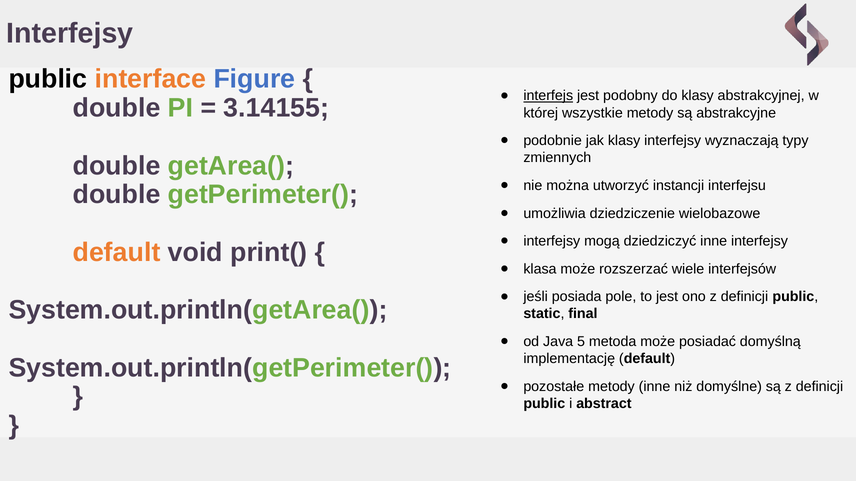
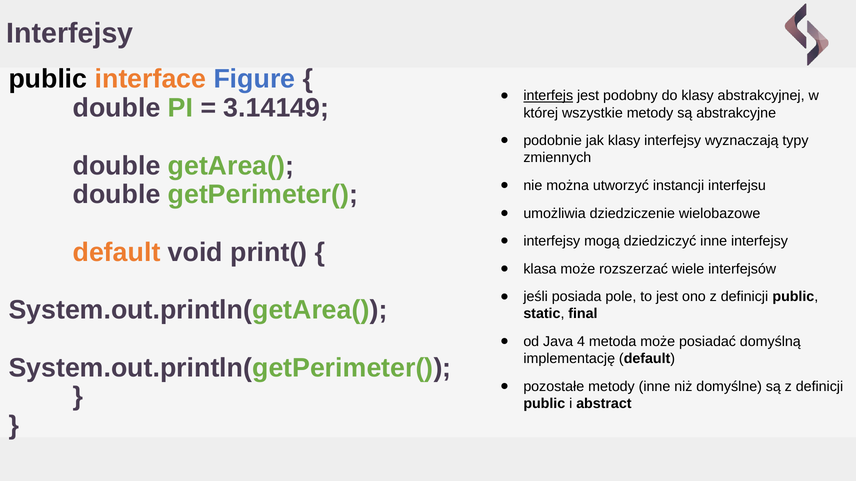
3.14155: 3.14155 -> 3.14149 (276, 108)
5: 5 -> 4 (581, 342)
